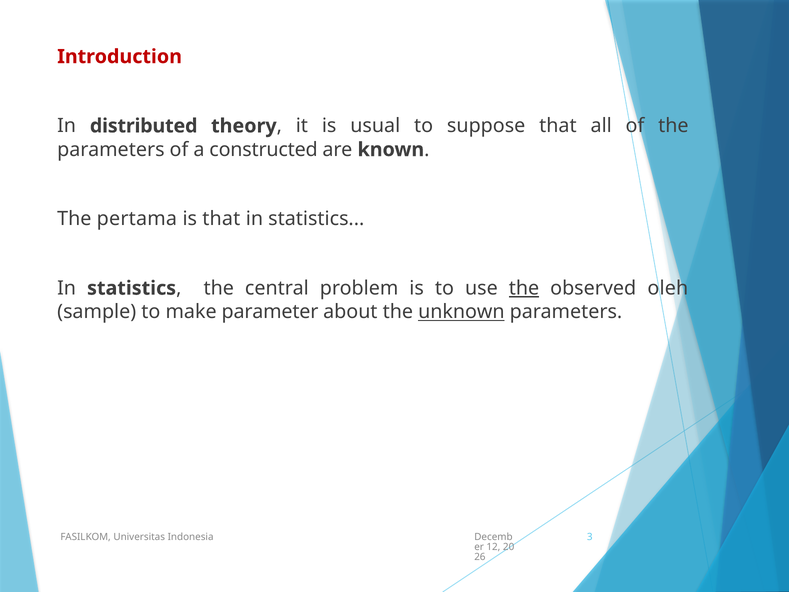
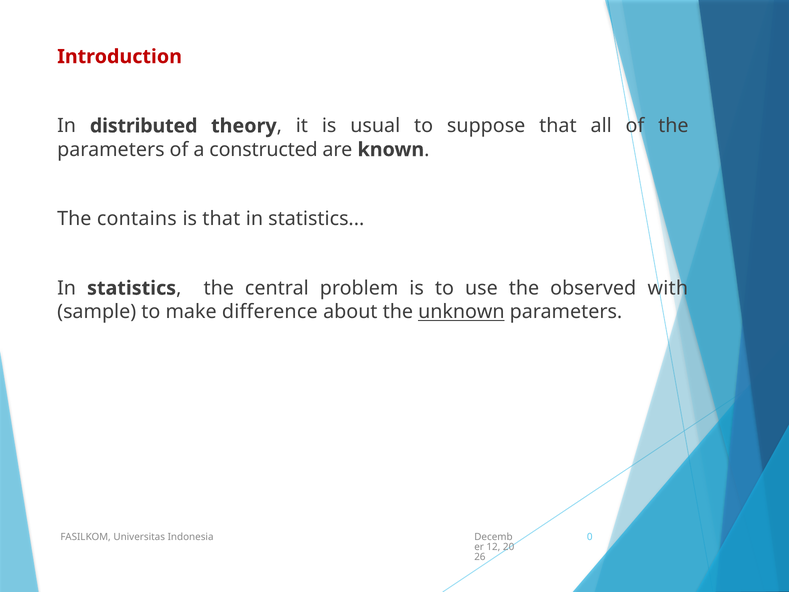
pertama: pertama -> contains (137, 219)
the underline: present -> none (524, 288)
oleh: oleh -> with (668, 288)
parameter: parameter -> difference (270, 312)
3: 3 -> 0 (590, 537)
